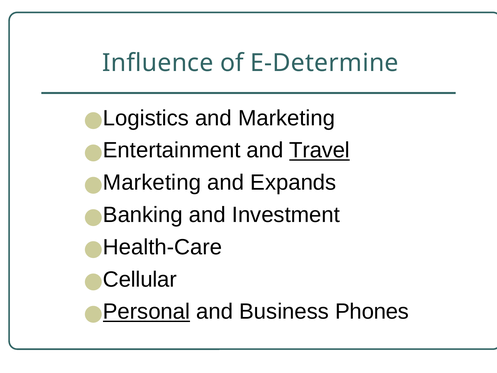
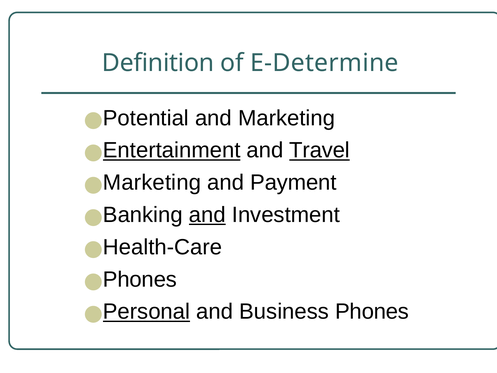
Influence: Influence -> Definition (158, 63)
Logistics: Logistics -> Potential (146, 118)
Entertainment underline: none -> present (172, 150)
Expands: Expands -> Payment (293, 182)
and underline: none -> present (207, 215)
Cellular: Cellular -> Phones (140, 279)
